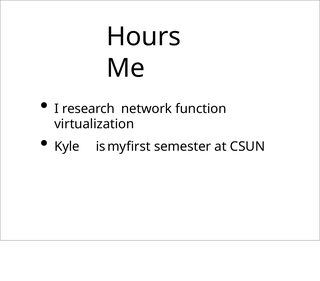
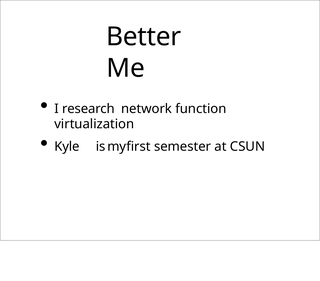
Hours: Hours -> Better (144, 37)
